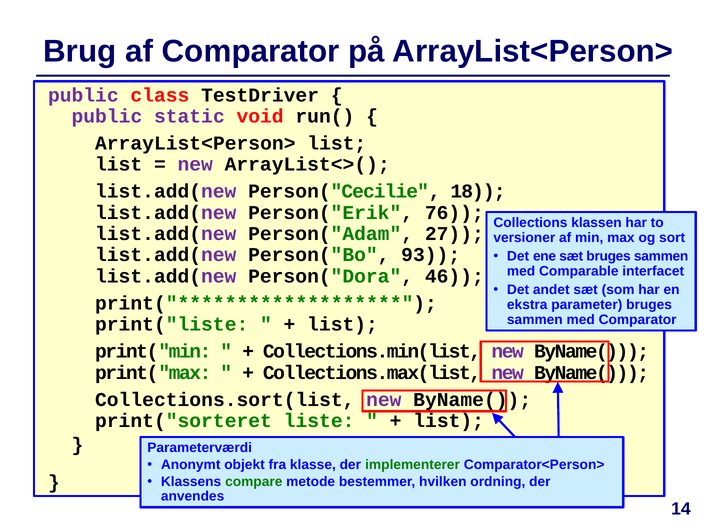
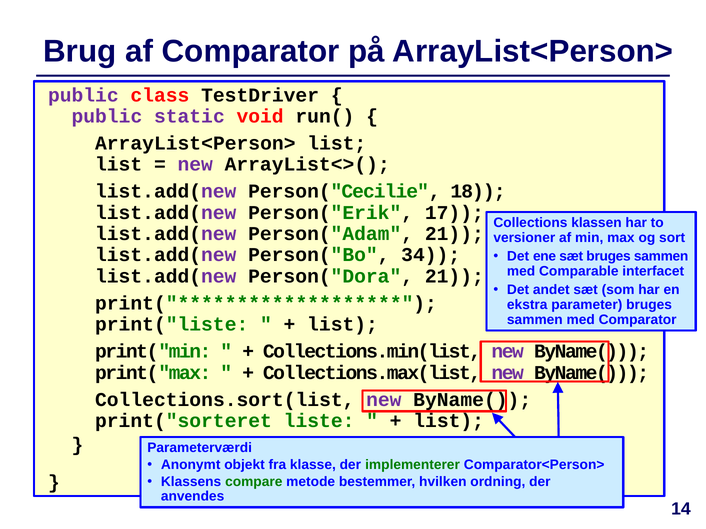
76: 76 -> 17 (454, 213)
Person("Adam 27: 27 -> 21 (454, 234)
93: 93 -> 34 (431, 255)
Person("Dora 46: 46 -> 21 (454, 276)
